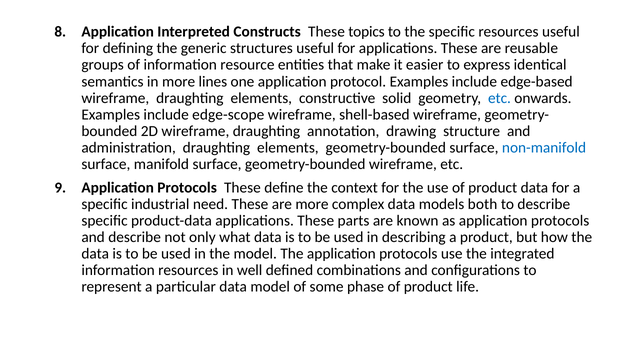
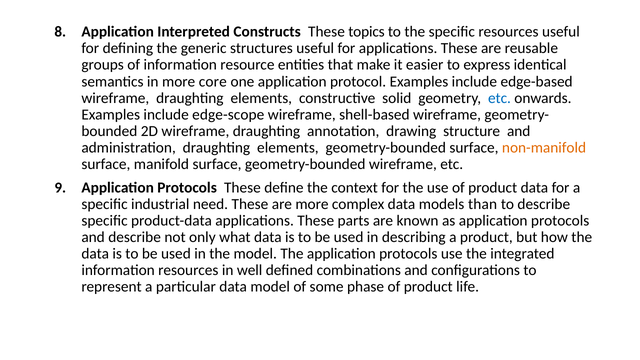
lines: lines -> core (213, 81)
non-manifold colour: blue -> orange (544, 148)
both: both -> than (483, 204)
